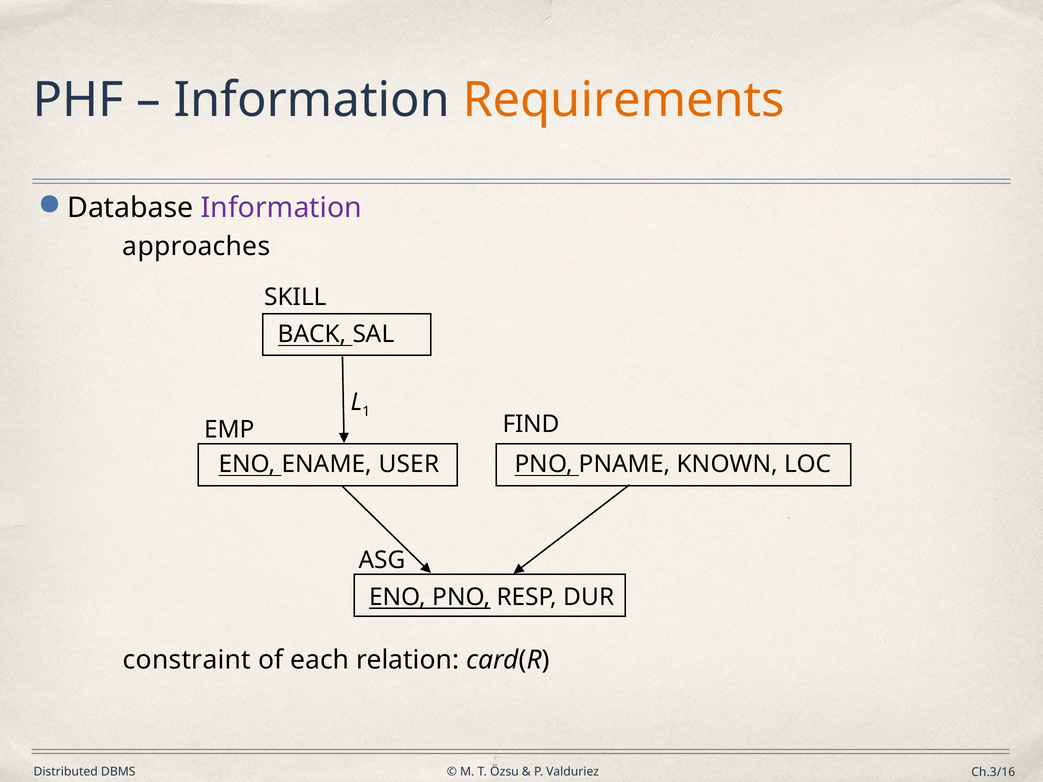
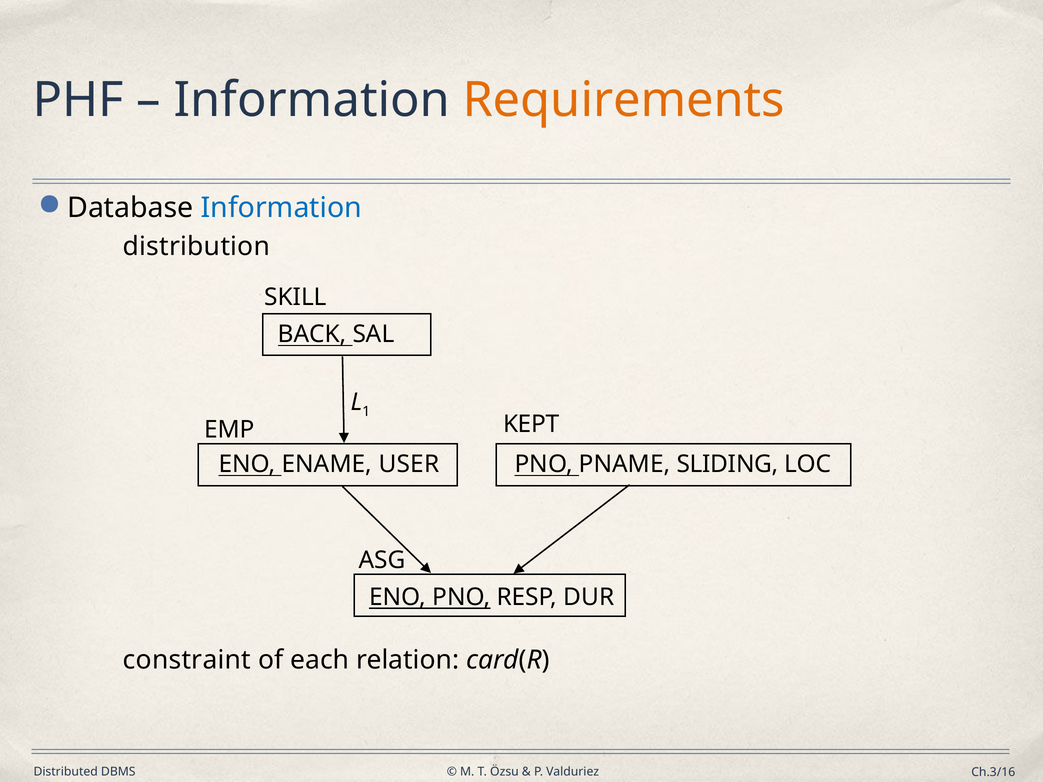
Information colour: purple -> blue (281, 208)
approaches: approaches -> distribution (196, 246)
FIND: FIND -> KEPT (531, 424)
KNOWN: KNOWN -> SLIDING (728, 465)
